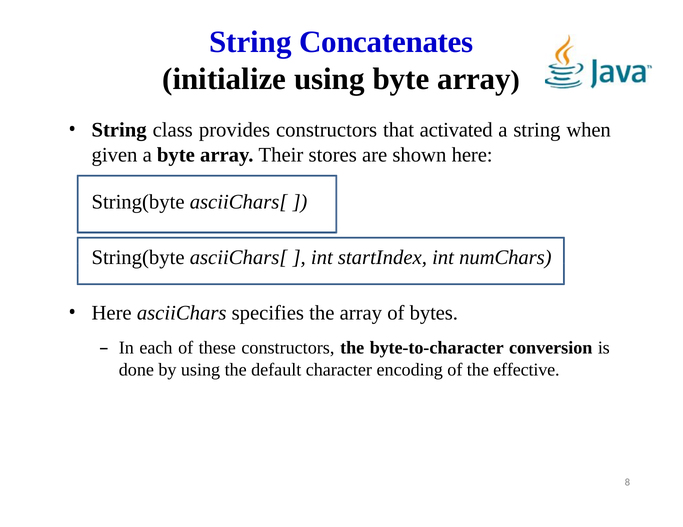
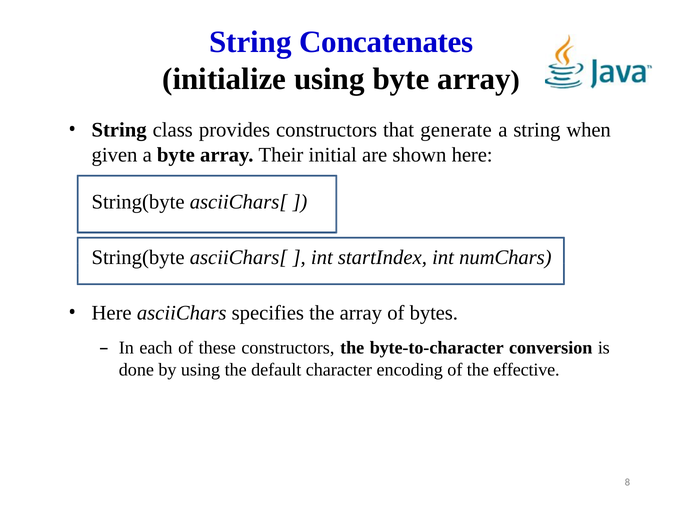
activated: activated -> generate (456, 130)
stores: stores -> initial (333, 155)
